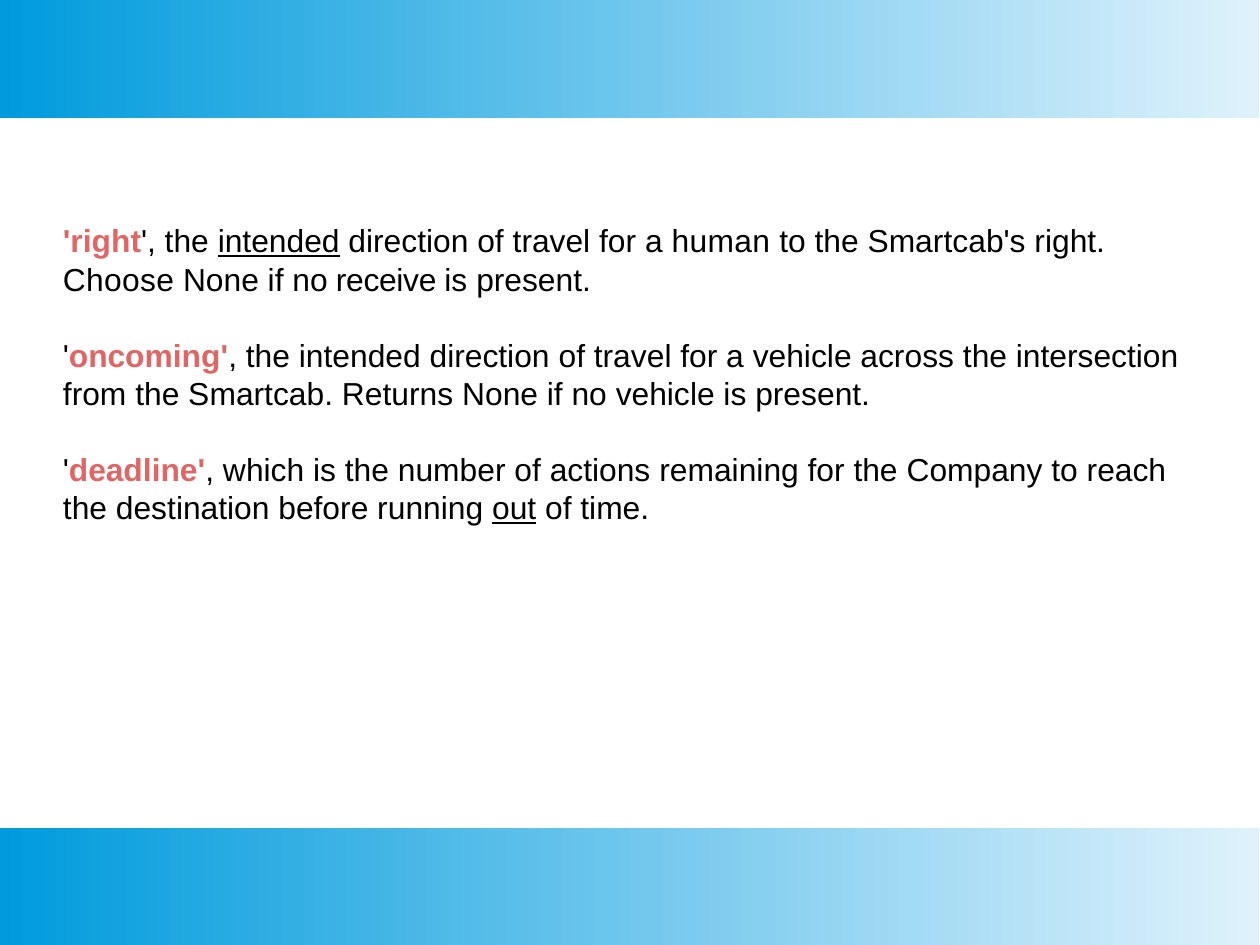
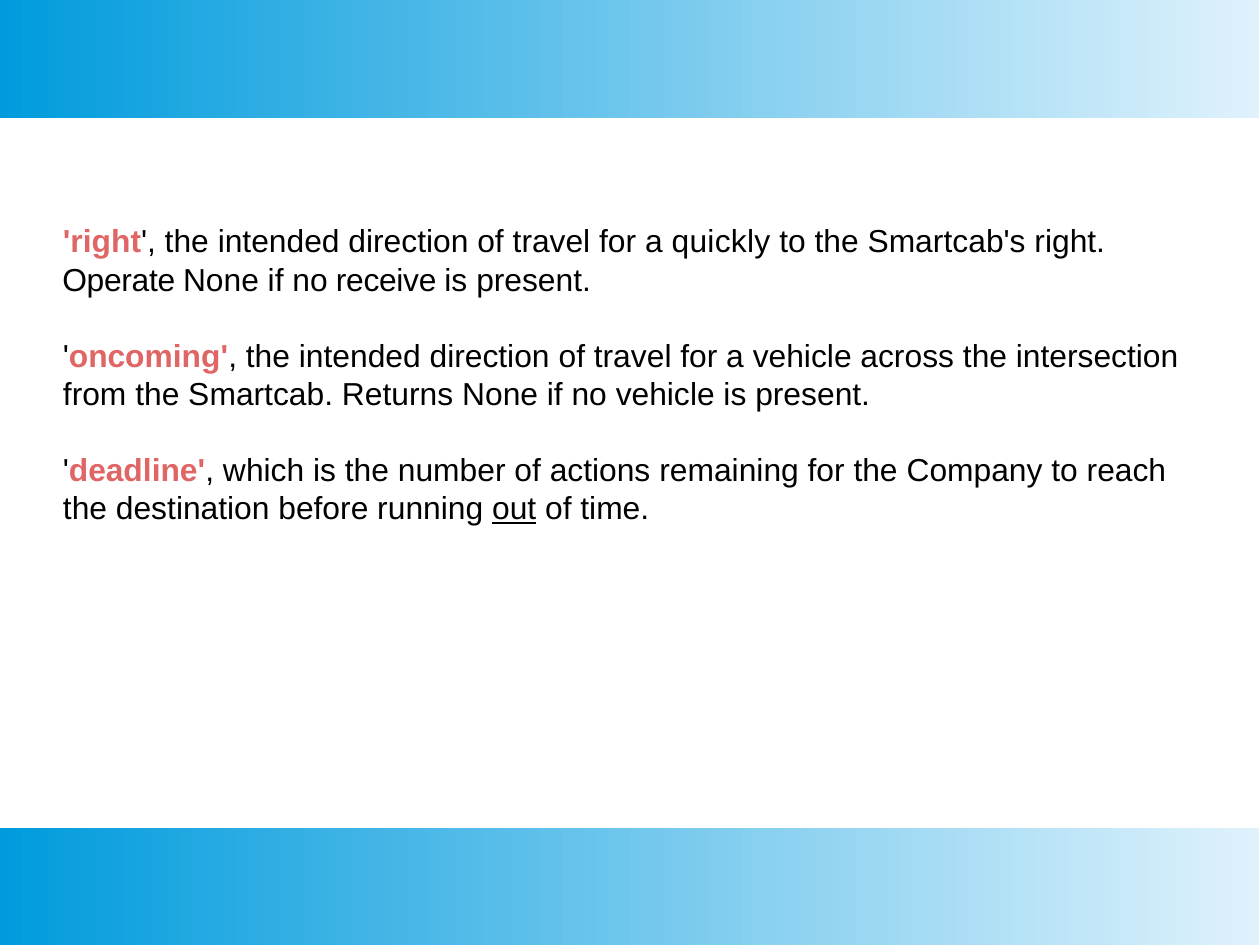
intended underline: present -> none (279, 242)
human: human -> quickly (721, 242)
Choose: Choose -> Operate (119, 281)
